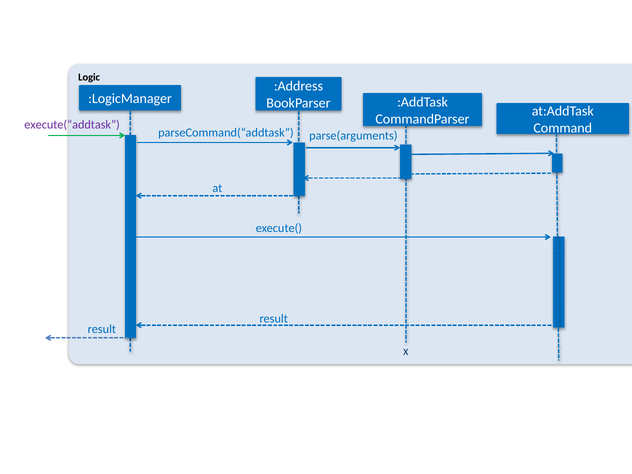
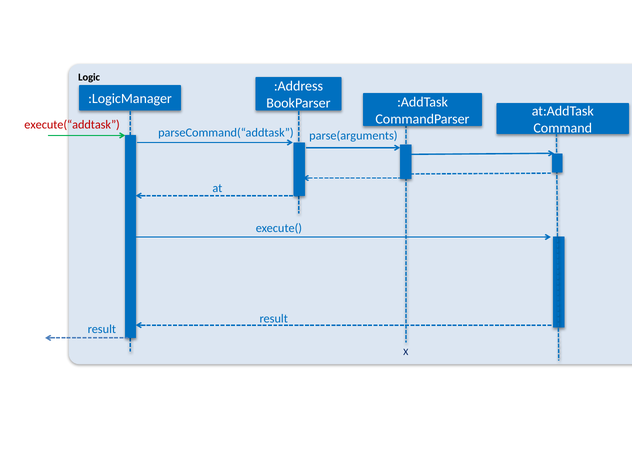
execute(“addtask colour: purple -> red (72, 125)
